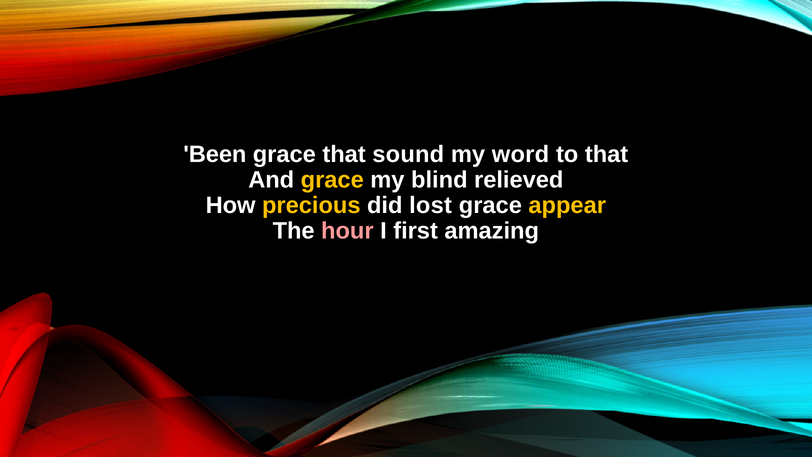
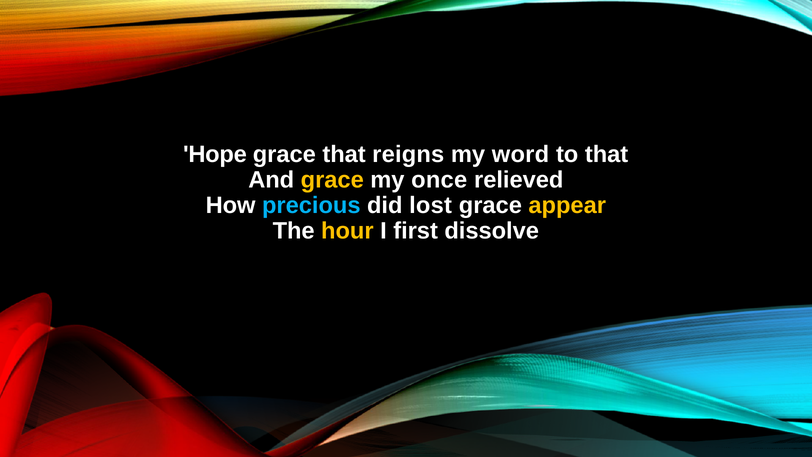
Been: Been -> Hope (215, 154)
sound: sound -> reigns (408, 154)
blind: blind -> once (439, 180)
precious colour: yellow -> light blue (311, 205)
hour colour: pink -> yellow (347, 231)
amazing: amazing -> dissolve (492, 231)
